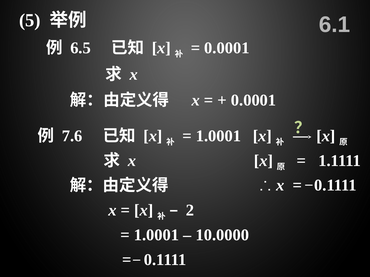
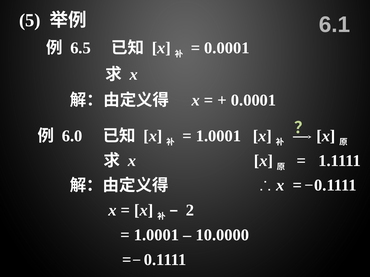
7.6: 7.6 -> 6.0 (72, 136)
